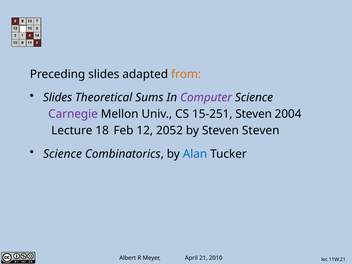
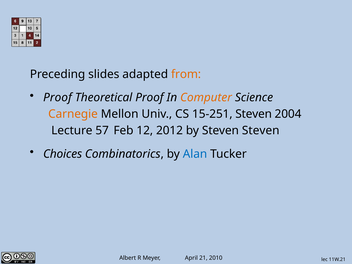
Slides: Slides -> Proof (57, 98)
Theoretical Sums: Sums -> Proof (149, 98)
Computer colour: purple -> orange (206, 98)
Carnegie colour: purple -> orange (73, 114)
18: 18 -> 57 (102, 130)
2052: 2052 -> 2012 (170, 130)
Science: Science -> Choices (63, 154)
